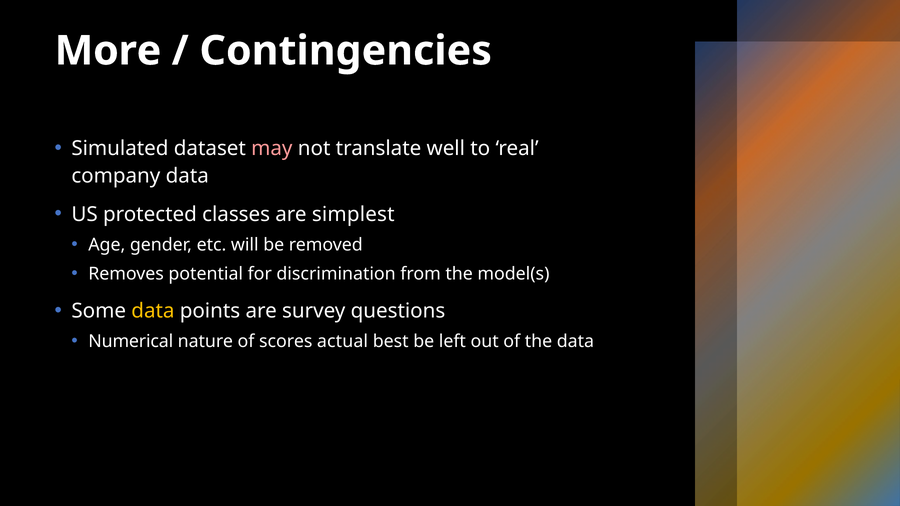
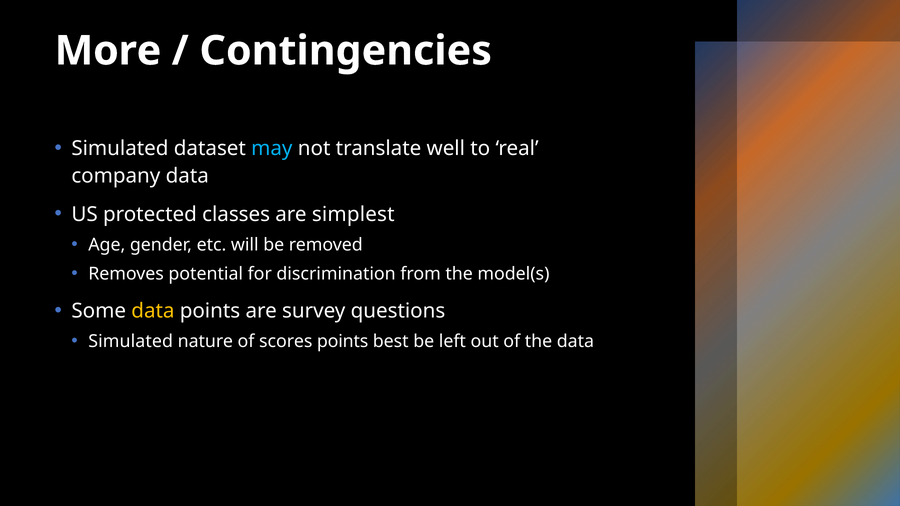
may colour: pink -> light blue (272, 149)
Numerical: Numerical -> Simulated (131, 342)
scores actual: actual -> points (343, 342)
